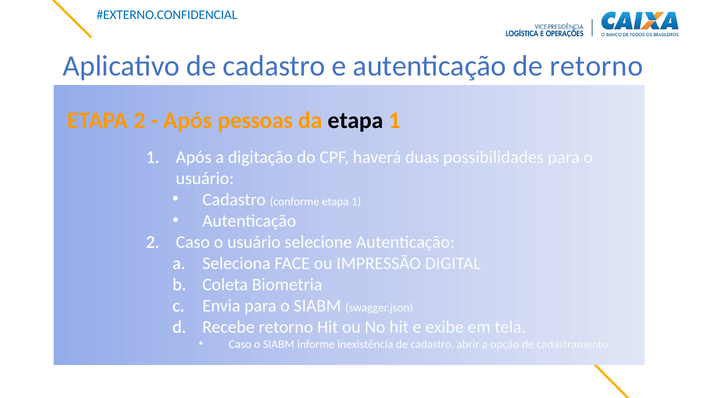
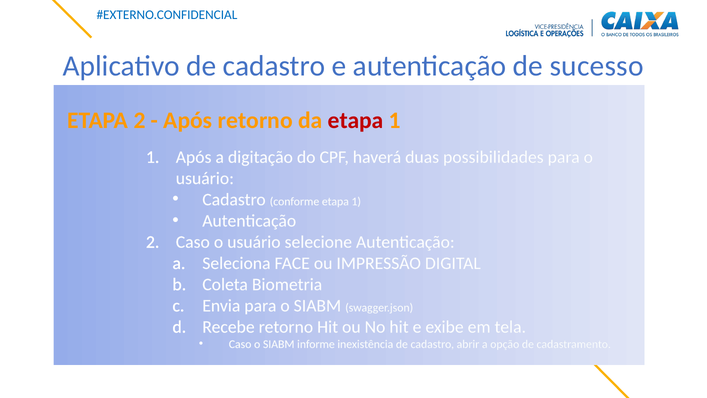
de retorno: retorno -> sucesso (597, 66)
Após pessoas: pessoas -> retorno (255, 121)
etapa colour: black -> red (356, 121)
